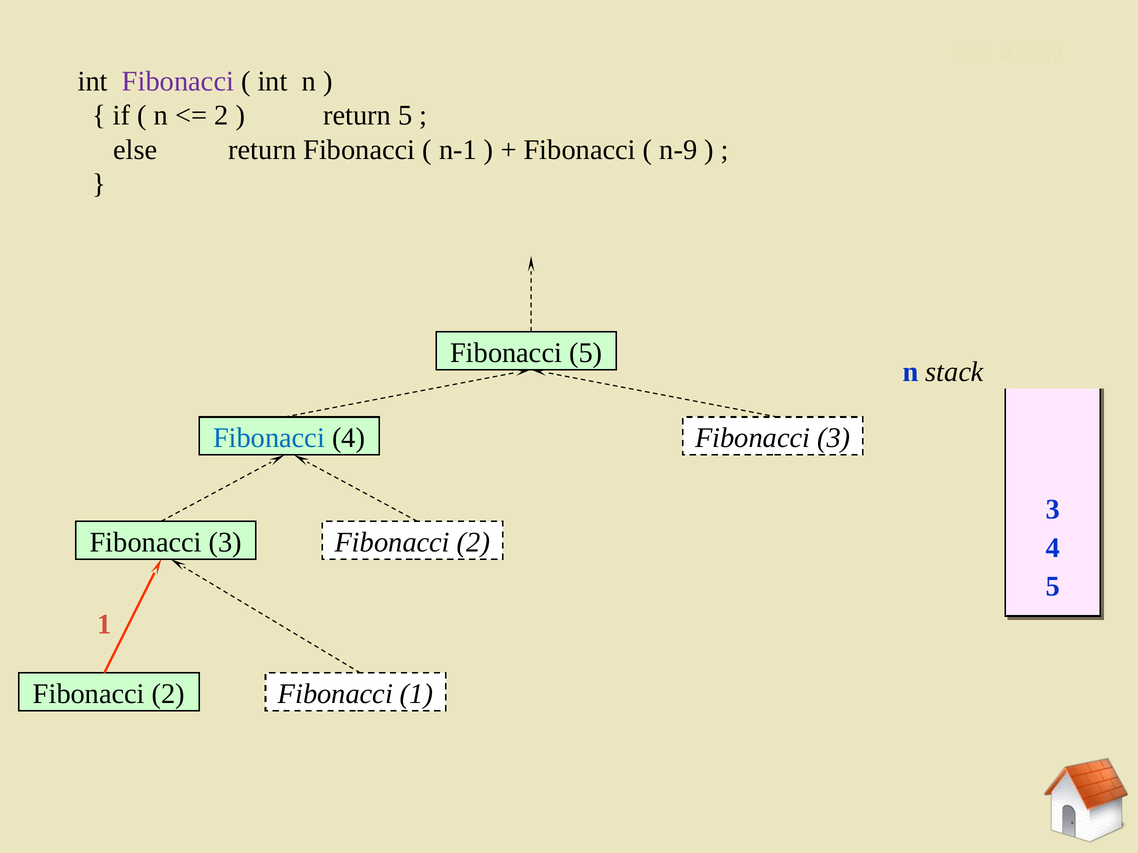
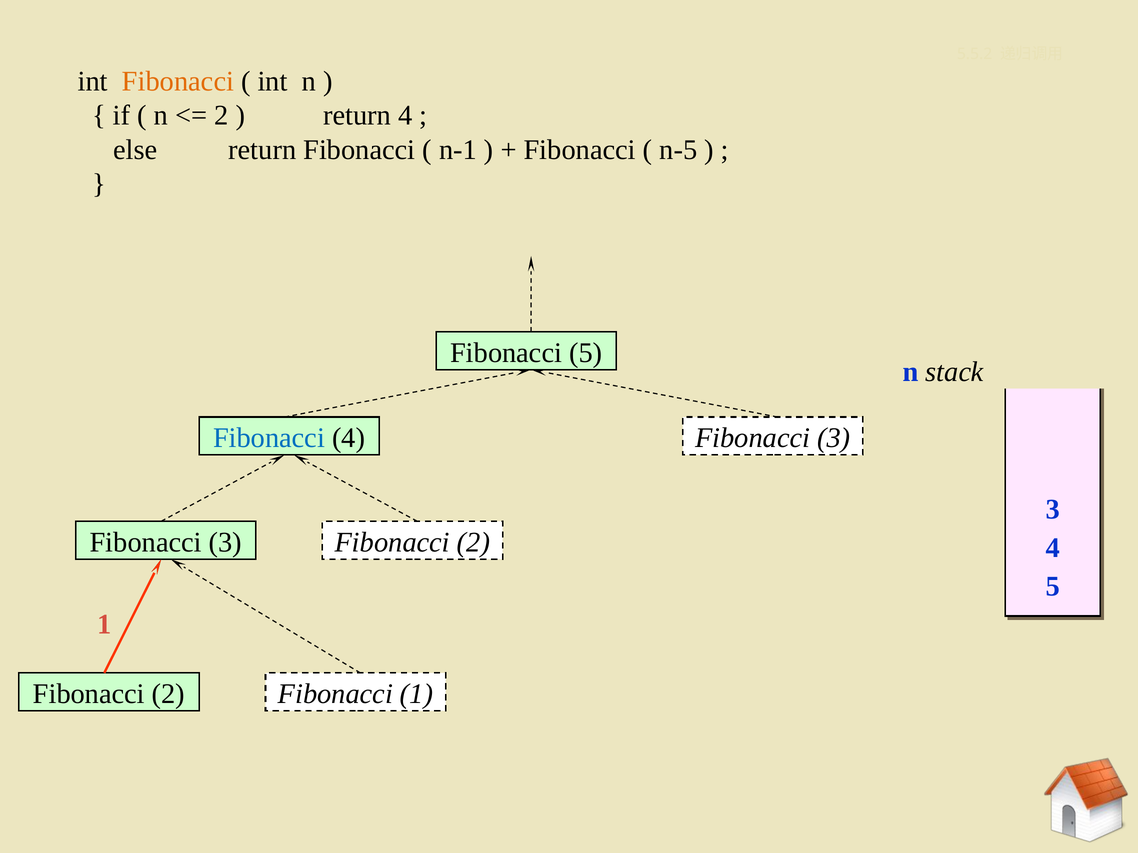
Fibonacci colour: purple -> orange (178, 82)
return 5: 5 -> 4 (405, 116)
n-9: n-9 -> n-5 (678, 150)
